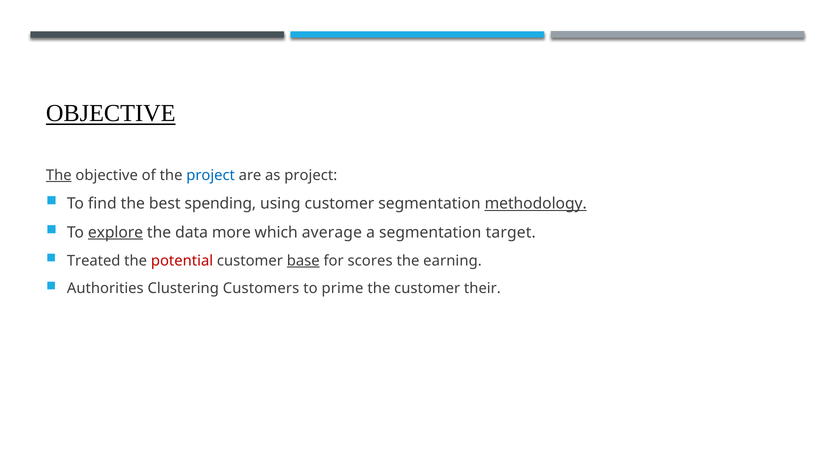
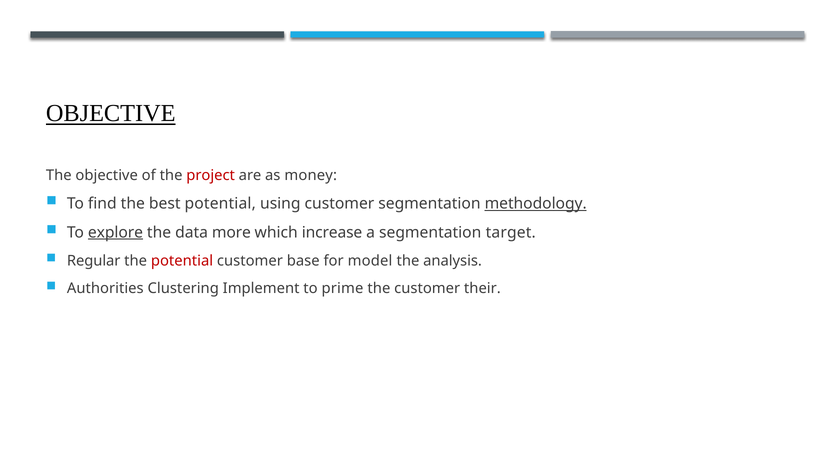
The underline: present -> none (59, 175)
project colour: blue -> red (211, 175)
as project: project -> money (311, 175)
best spending: spending -> potential (220, 203)
average: average -> increase (332, 232)
Treated: Treated -> Regular (94, 260)
base underline: present -> none (303, 260)
scores: scores -> model (370, 260)
earning: earning -> analysis (453, 260)
Customers: Customers -> Implement (261, 288)
